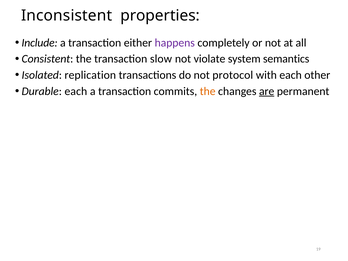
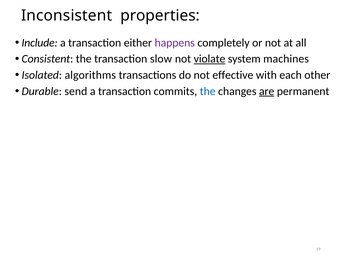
violate underline: none -> present (210, 59)
semantics: semantics -> machines (286, 59)
replication: replication -> algorithms (90, 75)
protocol: protocol -> effective (233, 75)
Durable each: each -> send (76, 91)
the colour: orange -> blue (208, 91)
